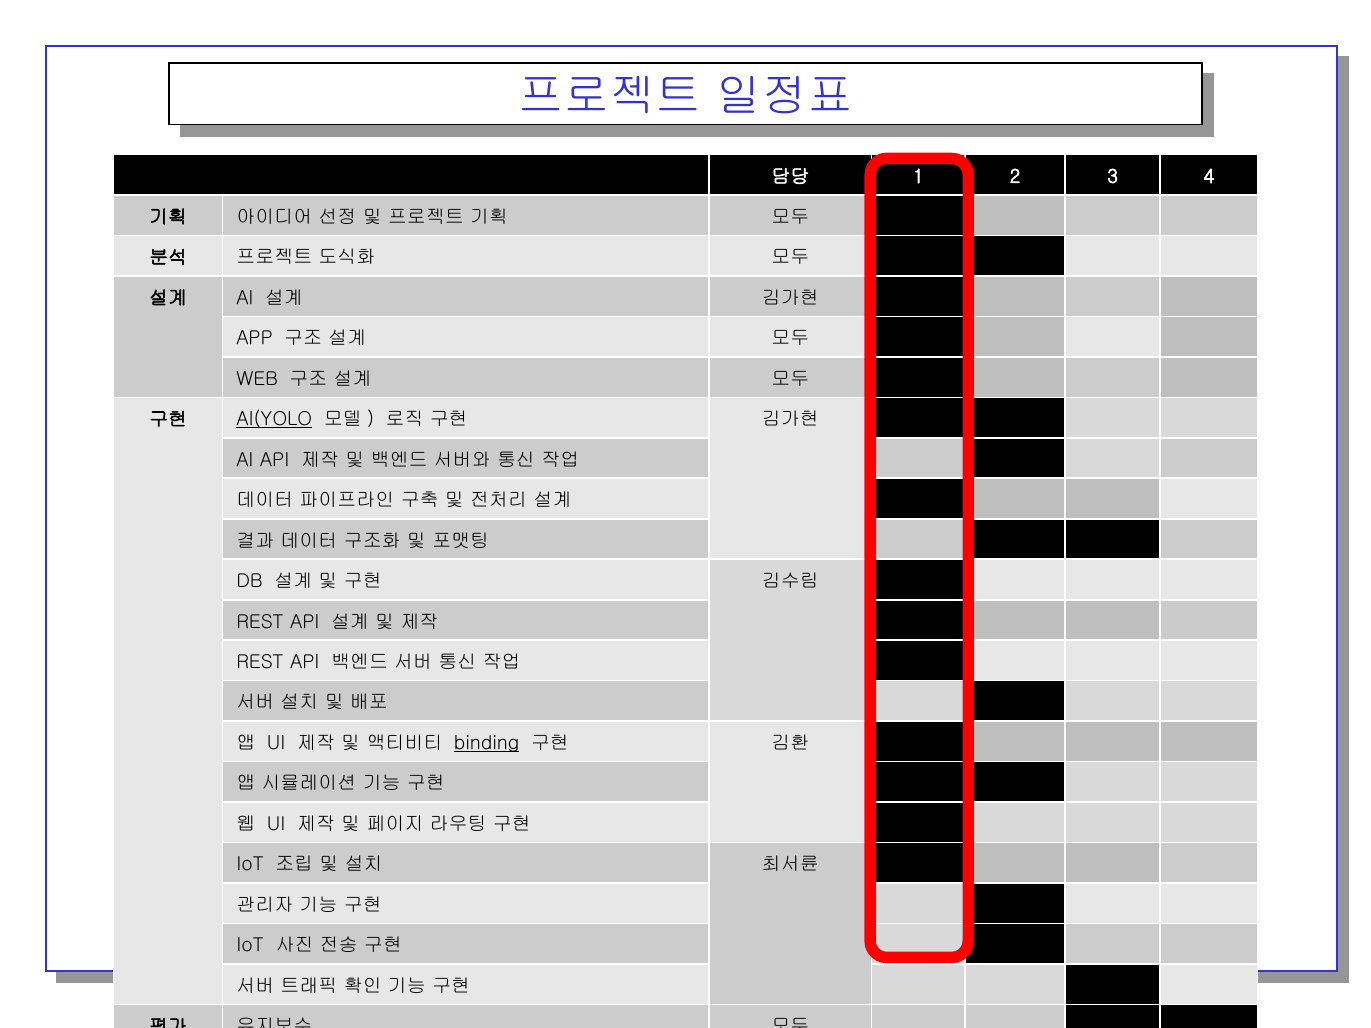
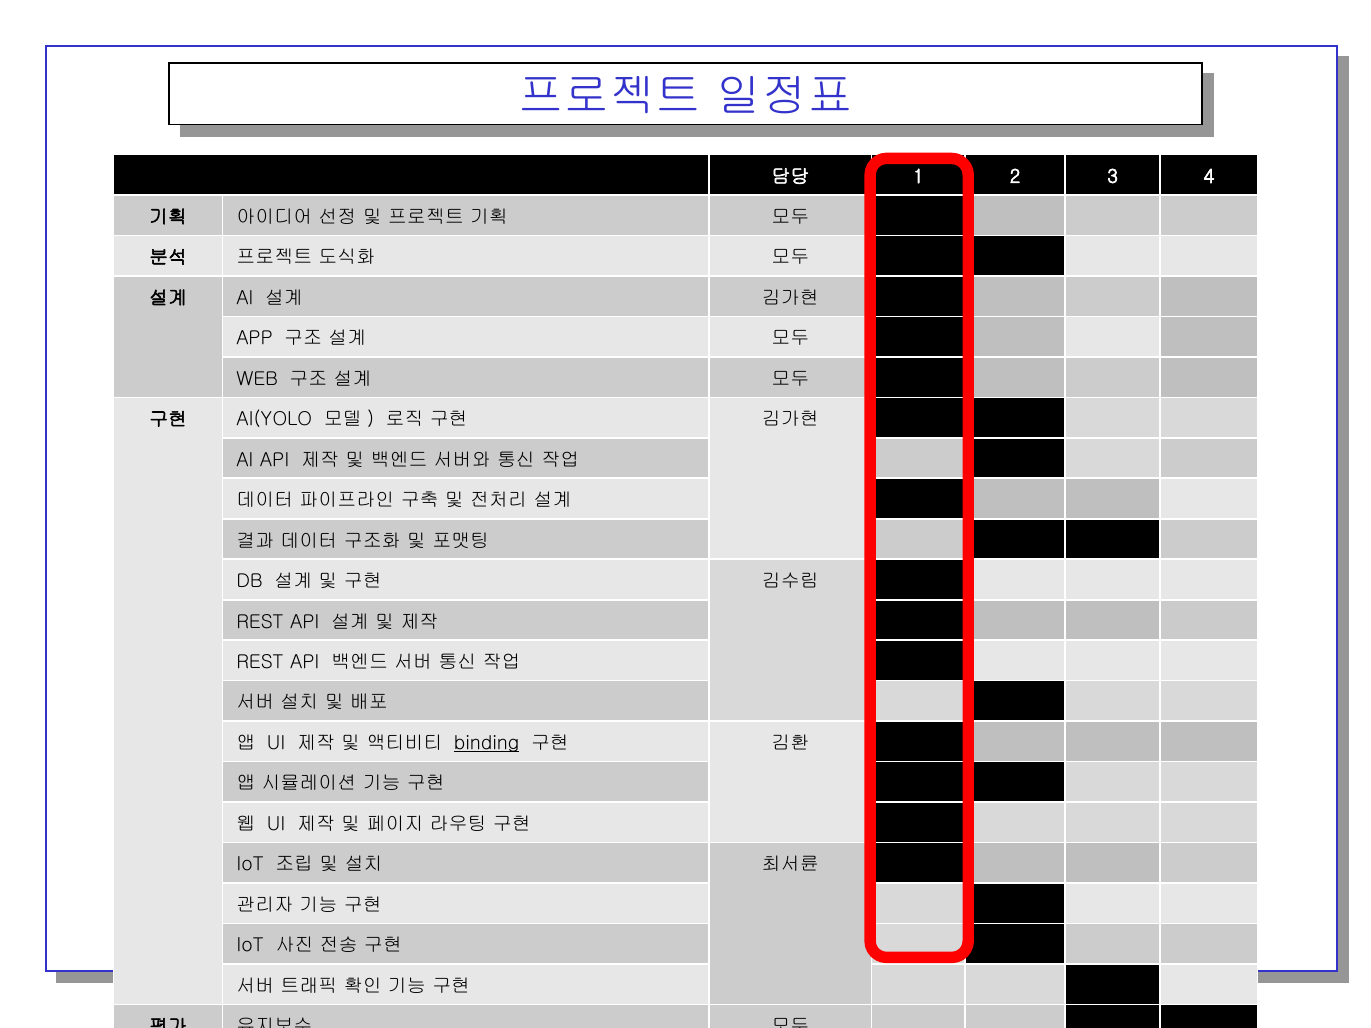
AI(YOLO underline: present -> none (274, 419)
